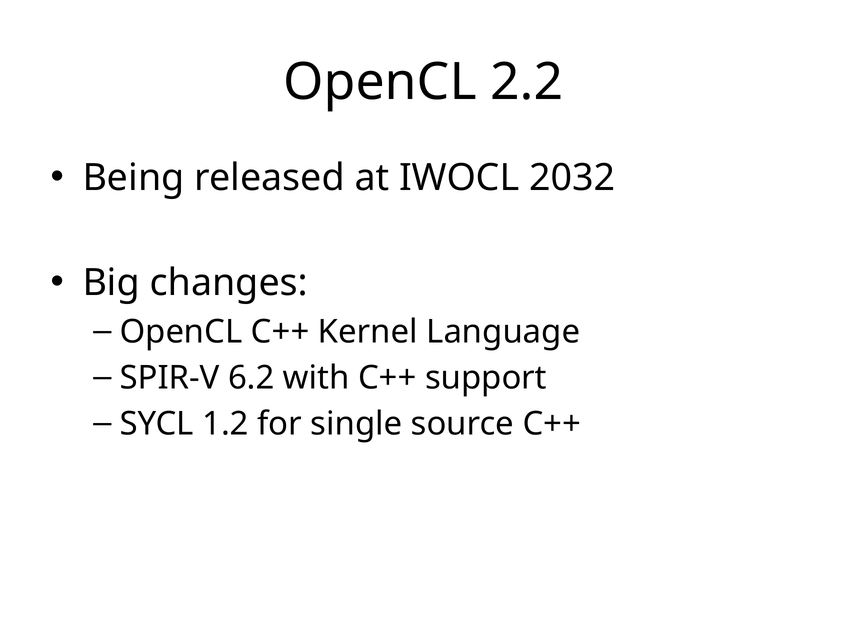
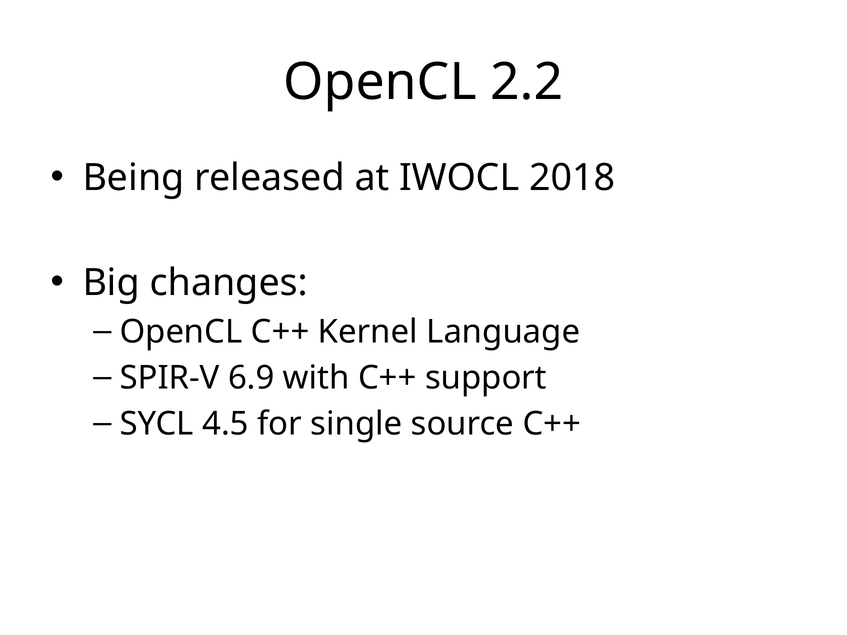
2032: 2032 -> 2018 (572, 178)
6.2: 6.2 -> 6.9 (251, 378)
1.2: 1.2 -> 4.5 (225, 424)
